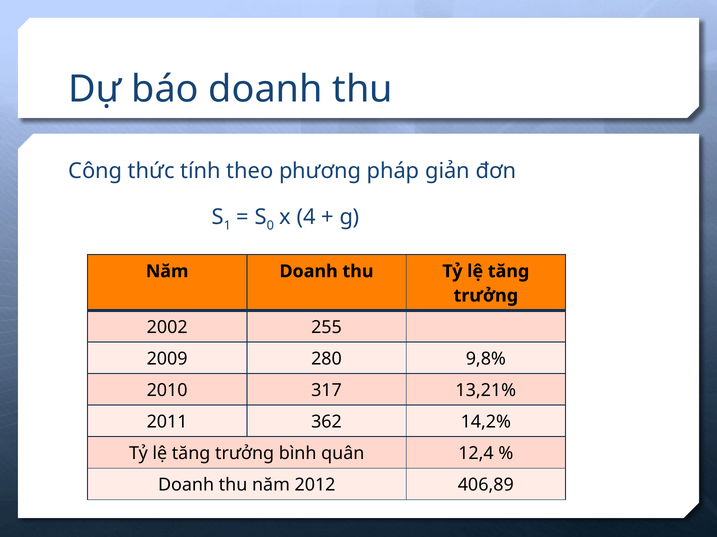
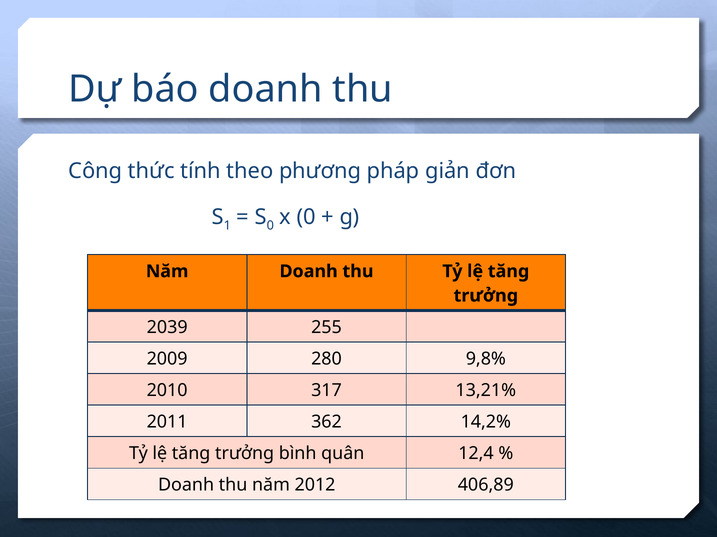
x 4: 4 -> 0 (306, 217)
2002: 2002 -> 2039 (167, 328)
